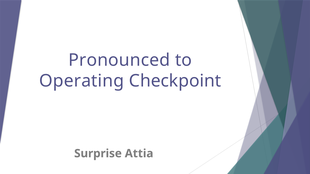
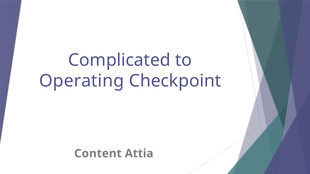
Pronounced: Pronounced -> Complicated (119, 60)
Surprise: Surprise -> Content (98, 154)
